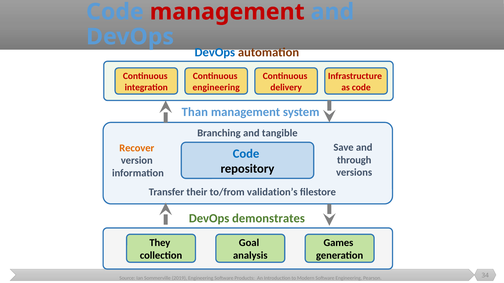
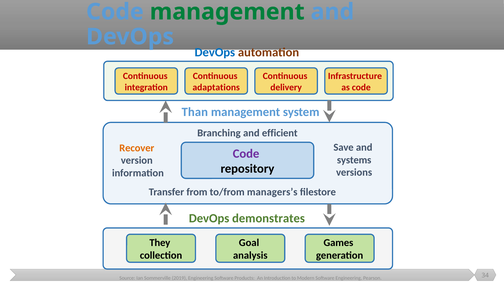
management colour: red -> green (227, 12)
engineering: engineering -> adaptations (216, 87)
tangible: tangible -> efficient (280, 133)
Code colour: blue -> purple (246, 154)
through: through -> systems (354, 160)
their: their -> from (197, 192)
validation’s: validation’s -> managers’s (272, 192)
